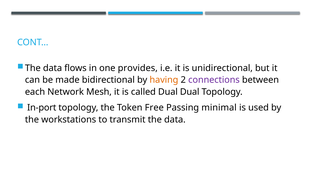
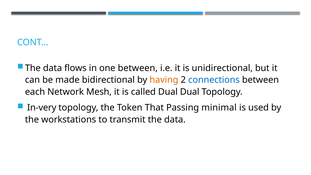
one provides: provides -> between (138, 68)
connections colour: purple -> blue (214, 80)
In-port: In-port -> In-very (42, 108)
Free: Free -> That (154, 108)
